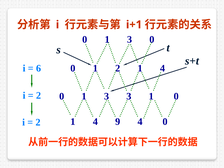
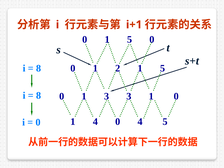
3: 3 -> 5 (130, 40)
6: 6 -> 8 (39, 68)
4: 4 -> 5 (163, 68)
2: 2 -> 8 (39, 96)
4 9: 9 -> 0 (118, 122)
0: 0 -> 5 (165, 122)
2: 2 -> 0 (38, 122)
